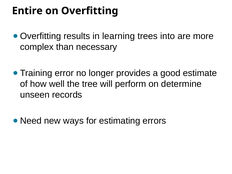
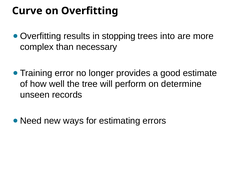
Entire: Entire -> Curve (27, 11)
learning: learning -> stopping (119, 36)
